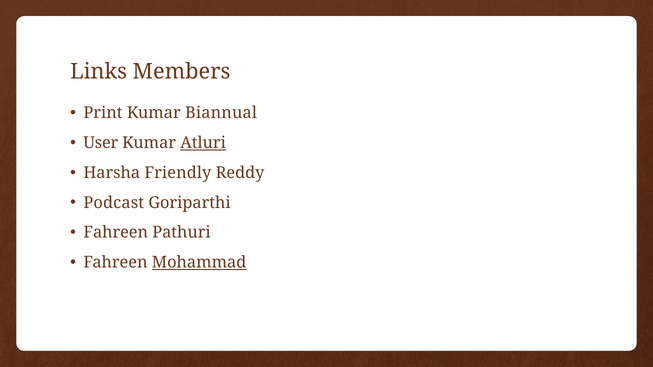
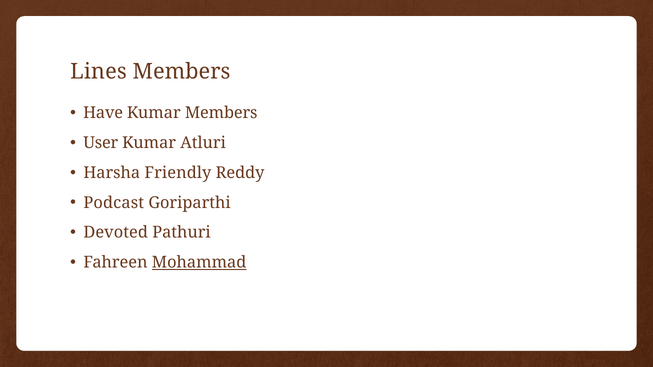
Links: Links -> Lines (98, 72)
Print: Print -> Have (103, 113)
Kumar Biannual: Biannual -> Members (221, 113)
Atluri underline: present -> none (203, 143)
Fahreen: Fahreen -> Devoted (116, 233)
